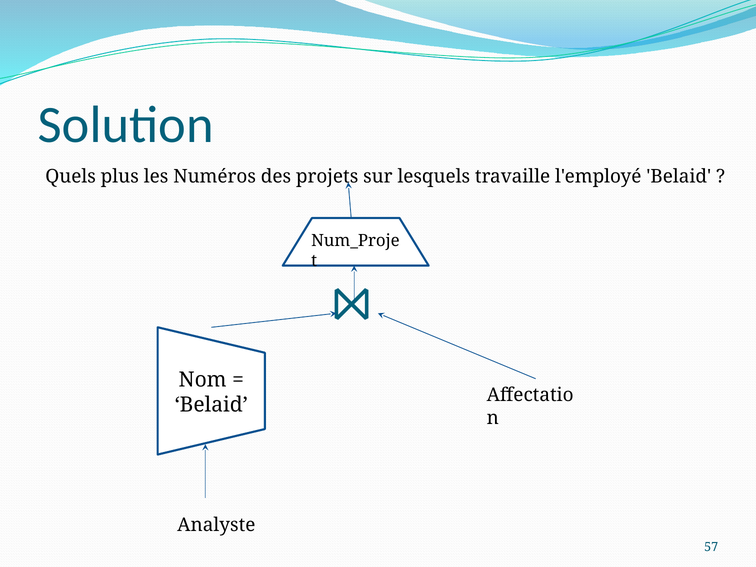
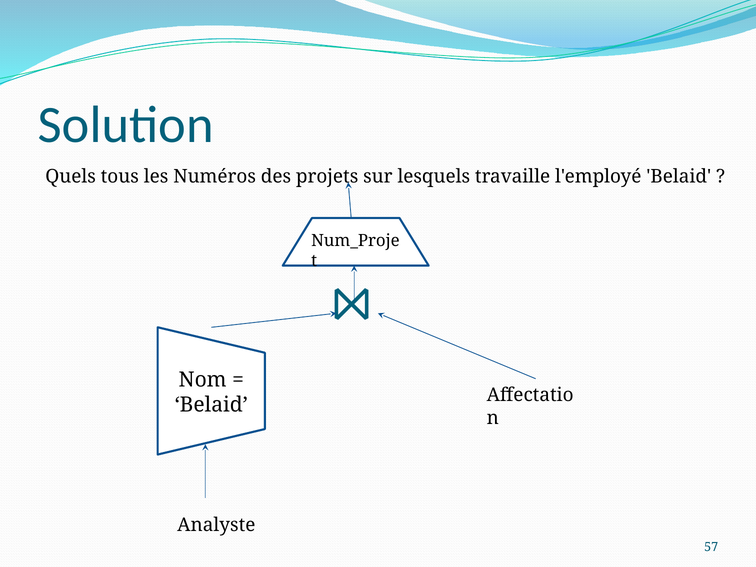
plus: plus -> tous (120, 176)
